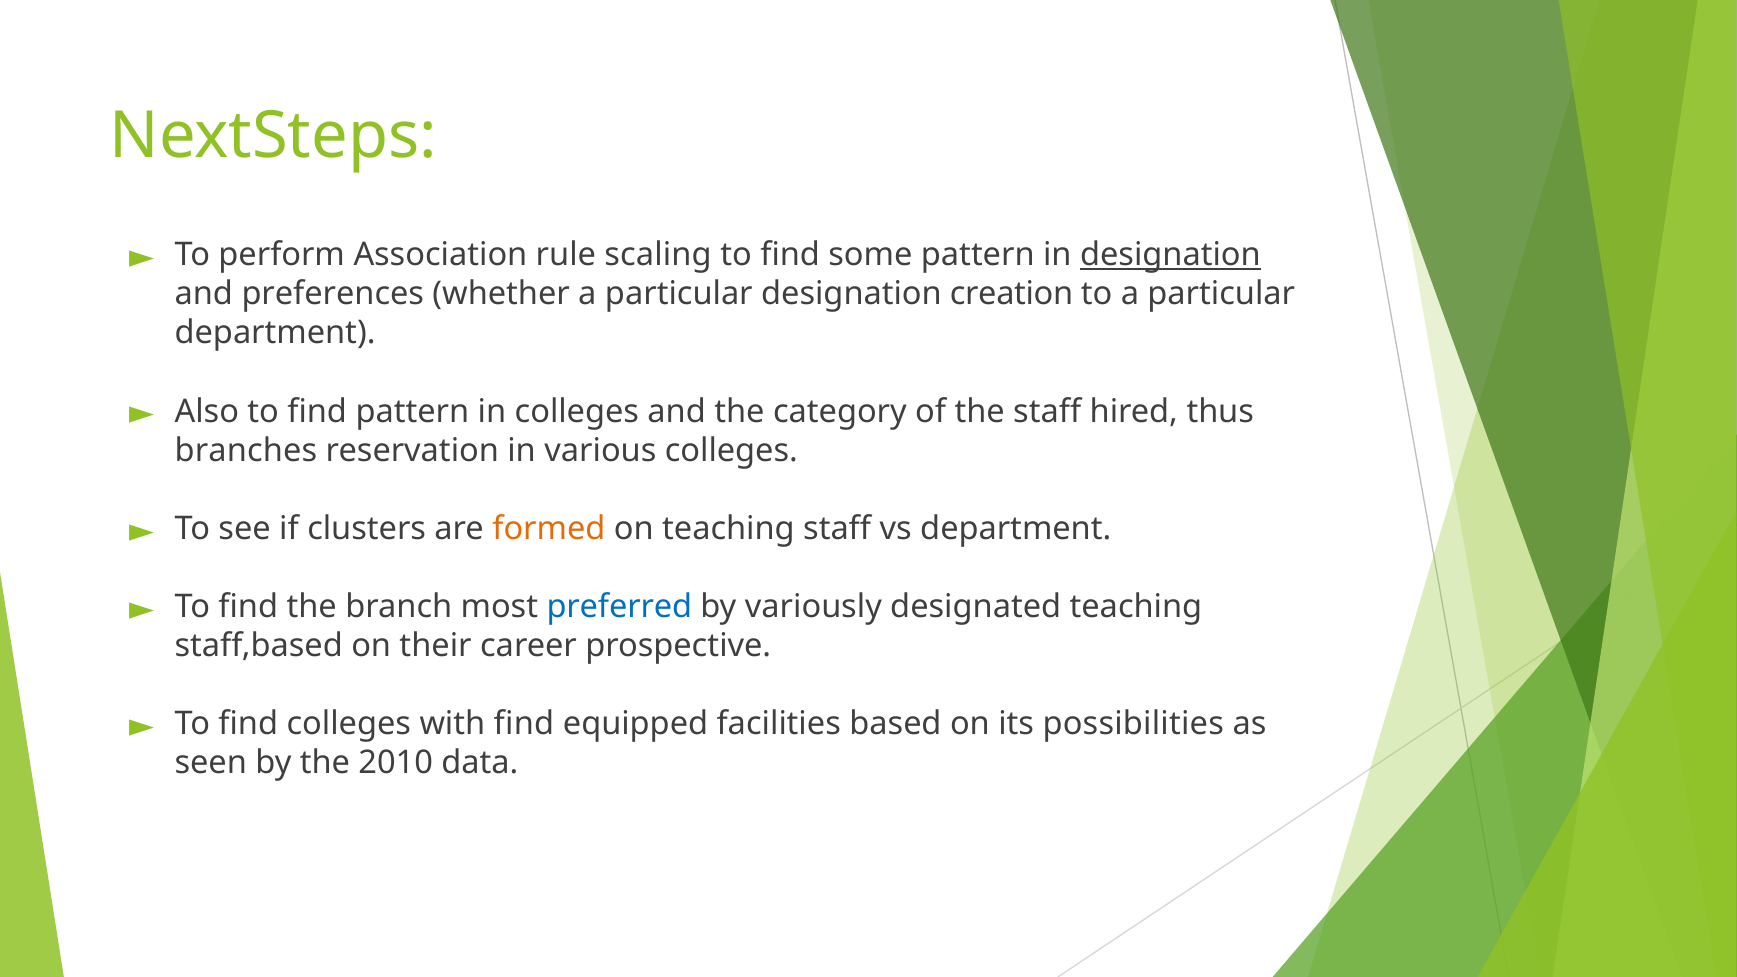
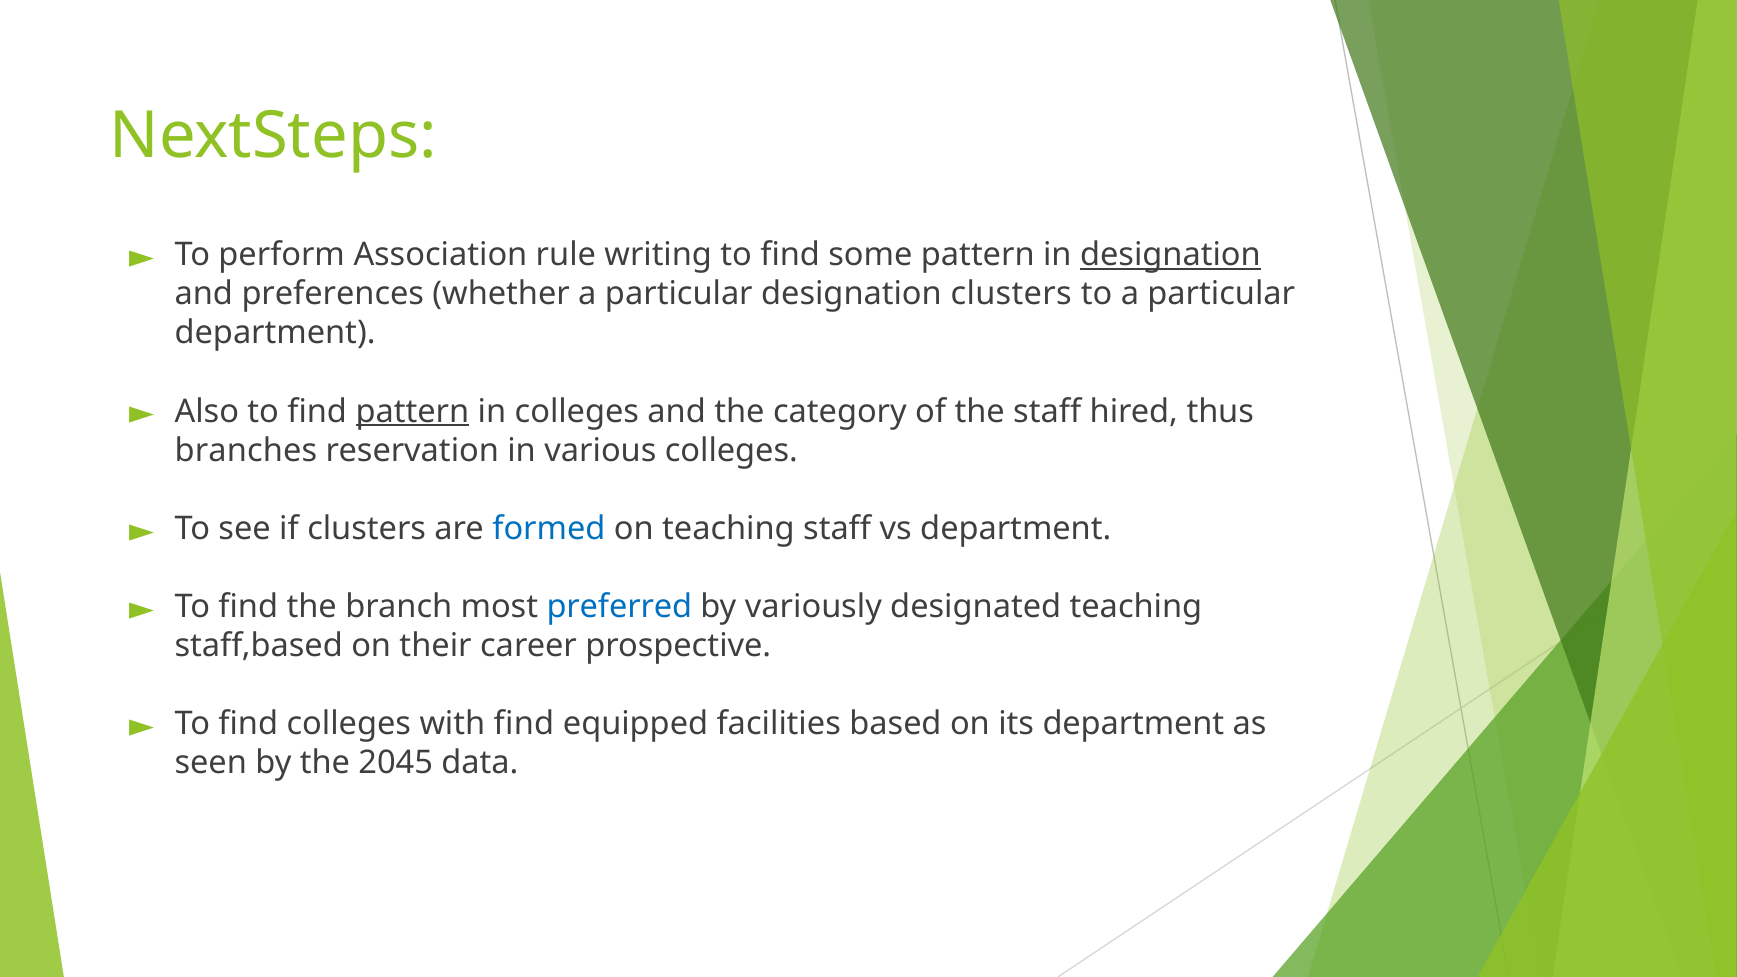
scaling: scaling -> writing (658, 255)
designation creation: creation -> clusters (1011, 294)
pattern underline: none -> present (412, 411)
formed colour: orange -> blue (549, 529)
its possibilities: possibilities -> department (1133, 724)
2010: 2010 -> 2045 (396, 763)
